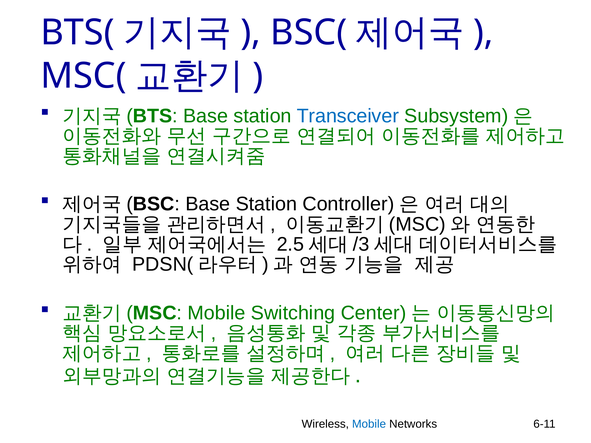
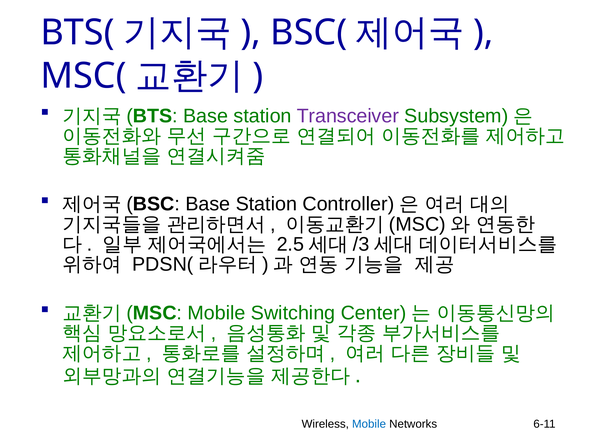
Transceiver colour: blue -> purple (348, 116)
